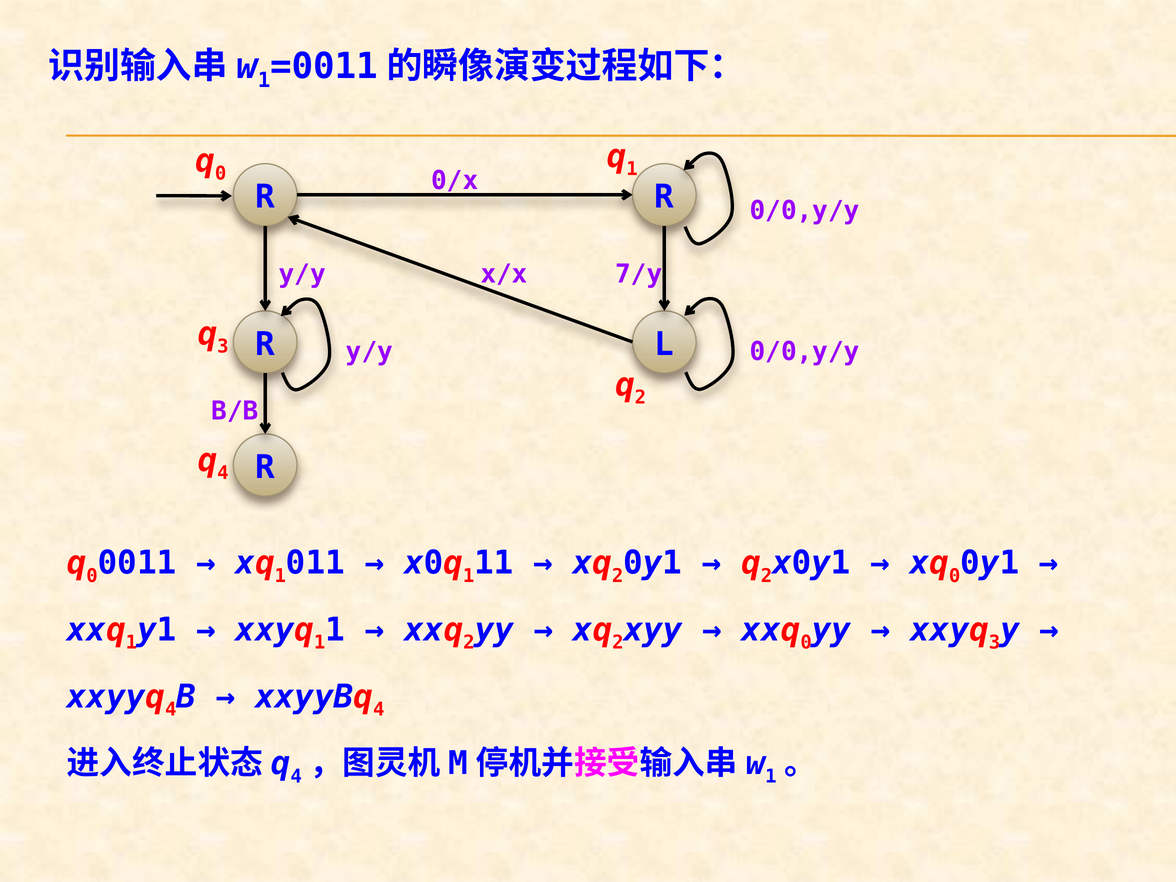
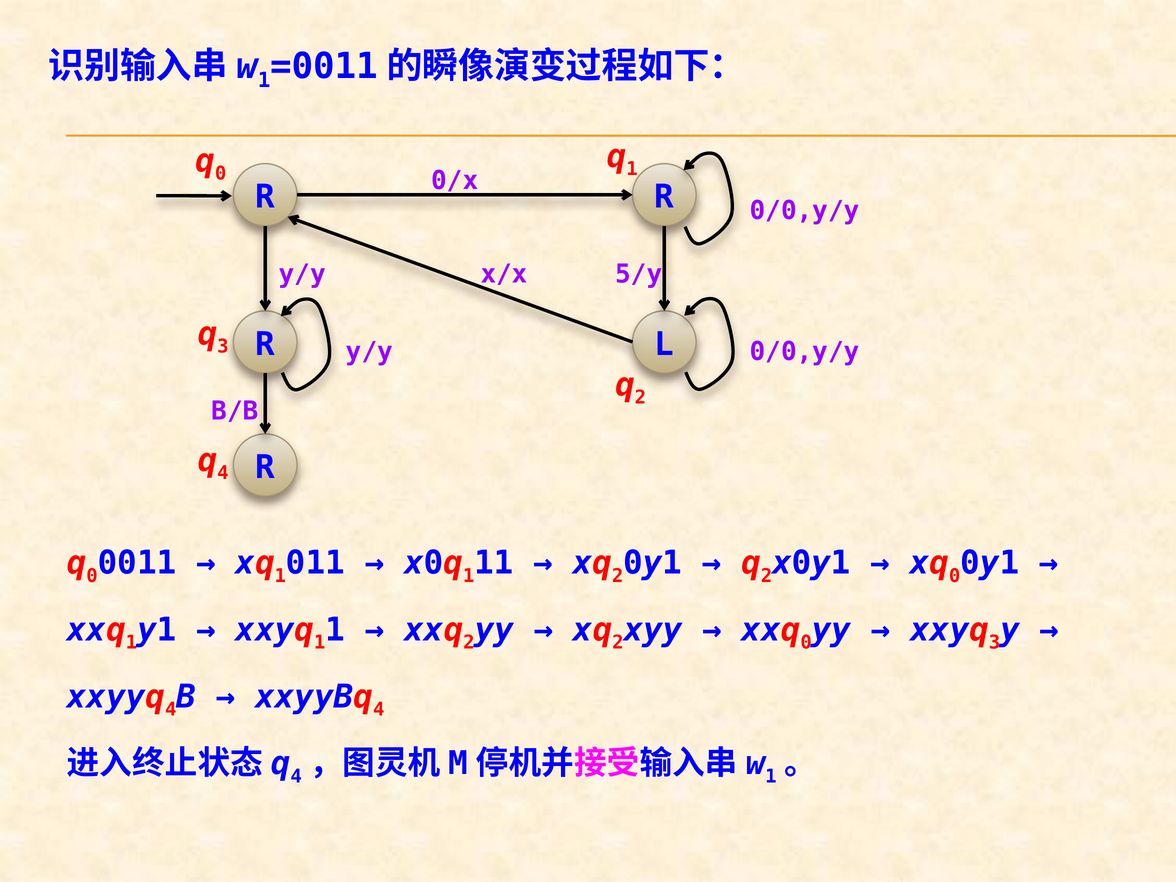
7/y: 7/y -> 5/y (639, 274)
